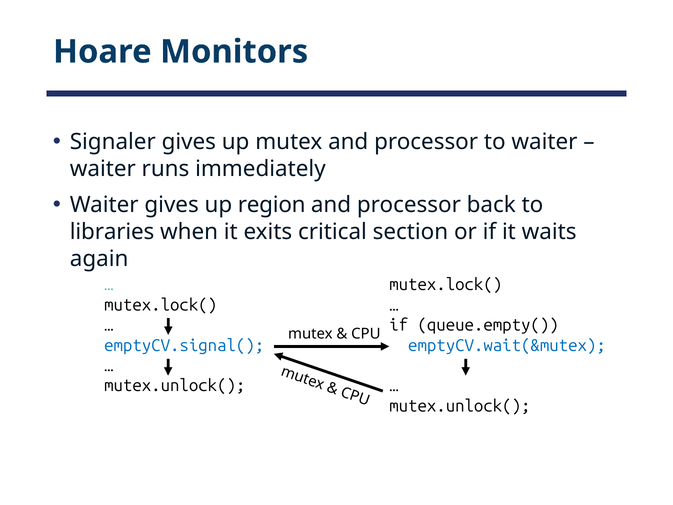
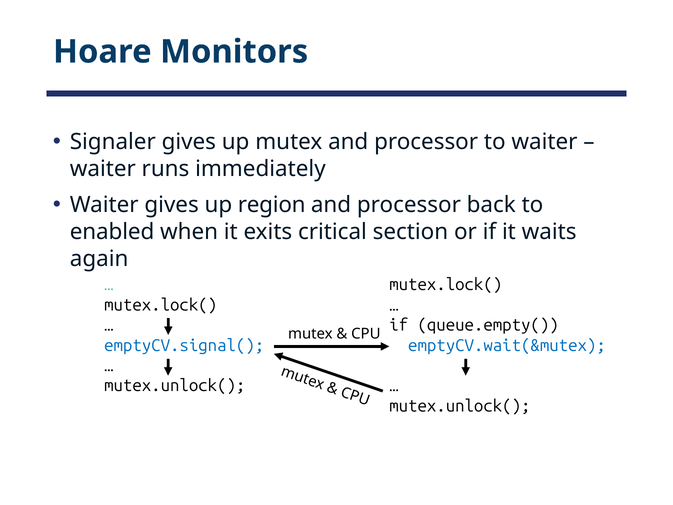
libraries: libraries -> enabled (112, 232)
